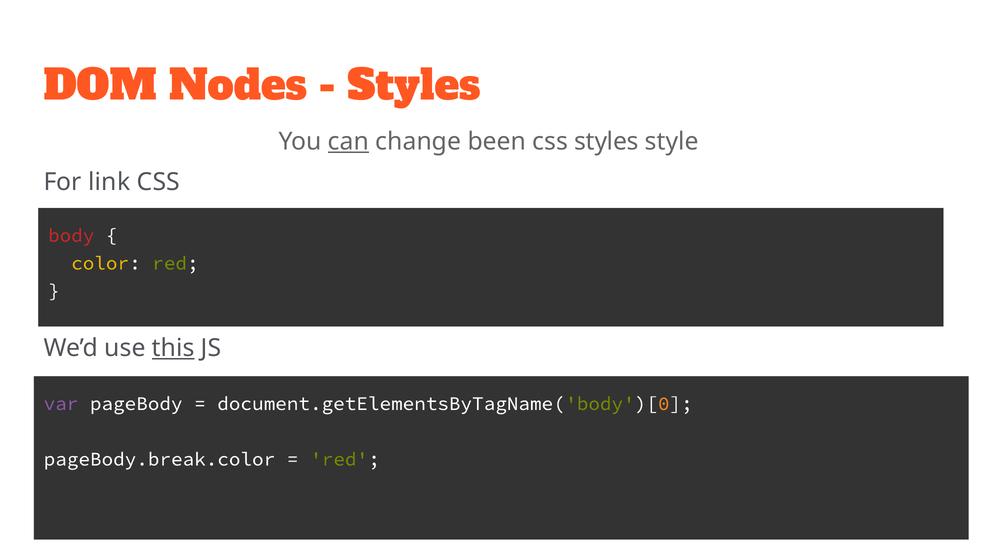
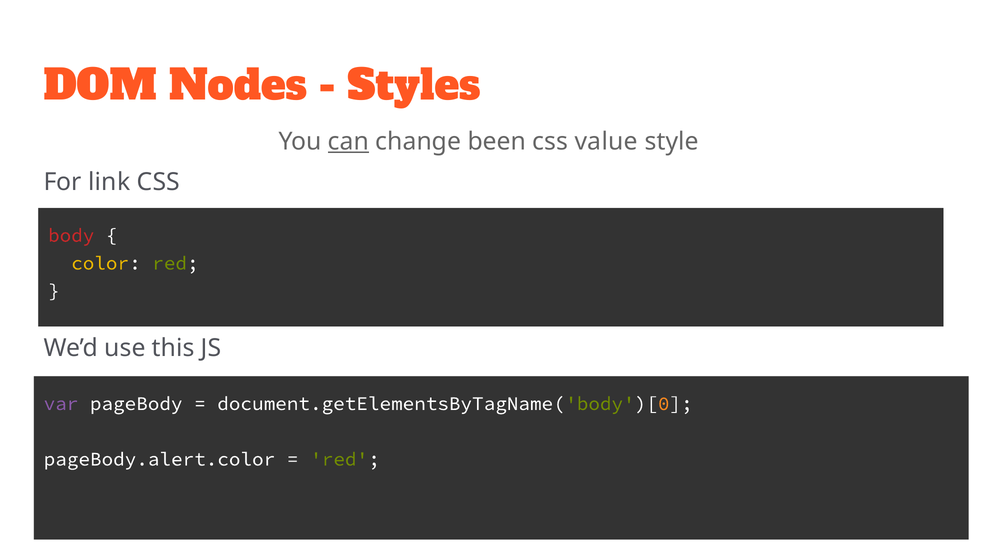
css styles: styles -> value (606, 141)
this underline: present -> none (173, 348)
pageBody.break.color: pageBody.break.color -> pageBody.alert.color (159, 459)
